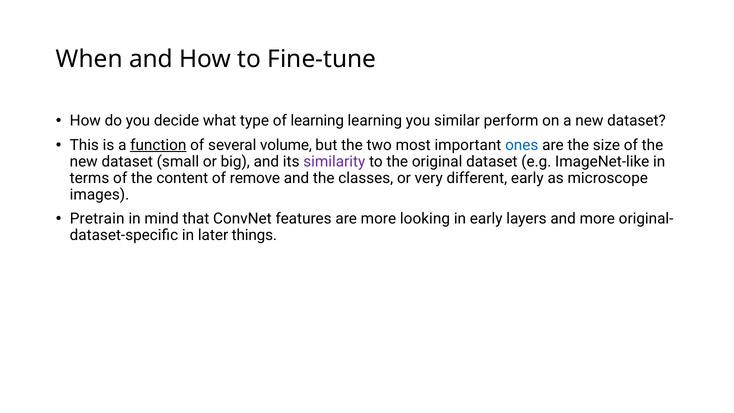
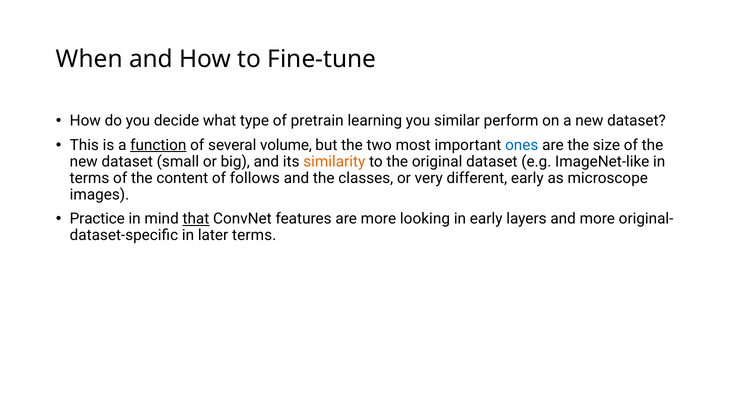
of learning: learning -> pretrain (317, 121)
similarity colour: purple -> orange (334, 162)
remove: remove -> follows (255, 178)
Pretrain: Pretrain -> Practice (97, 219)
that underline: none -> present (196, 219)
later things: things -> terms (254, 235)
